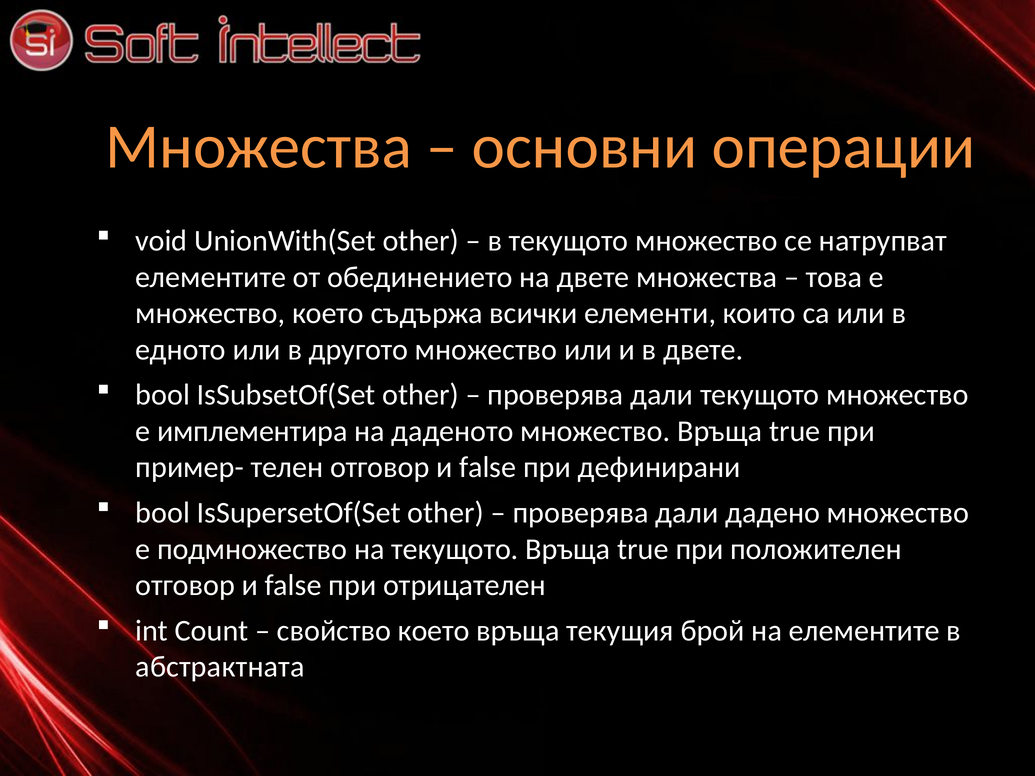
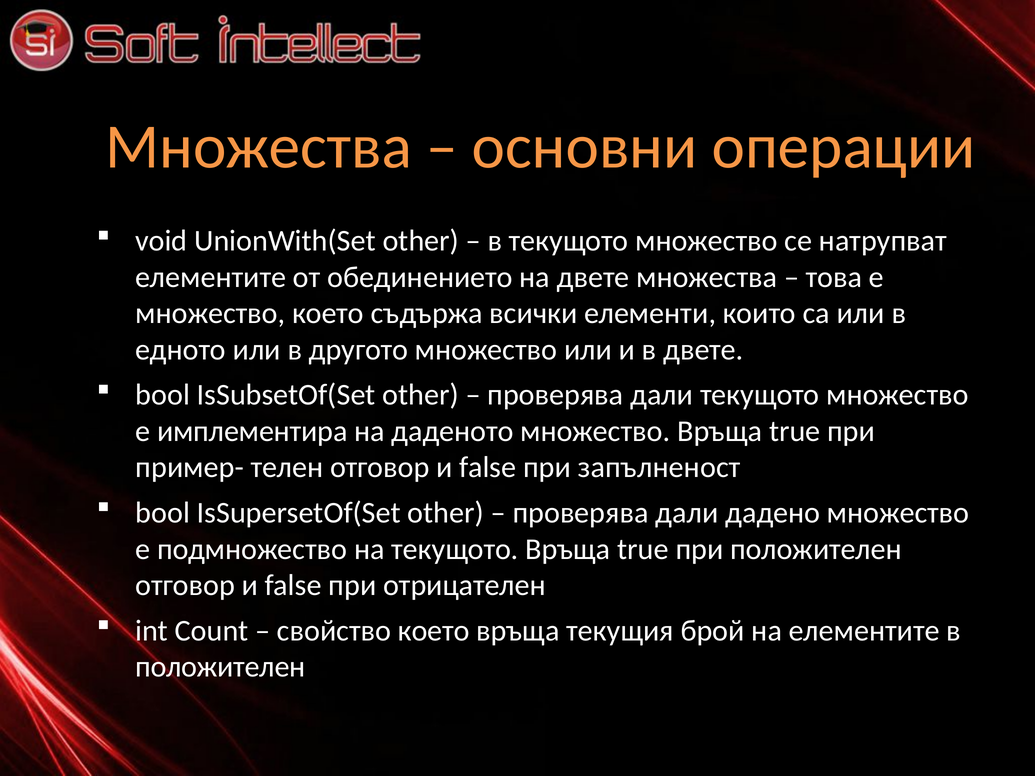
дефинирани: дефинирани -> запълненост (659, 468)
абстрактната: абстрактната -> положителен (220, 667)
